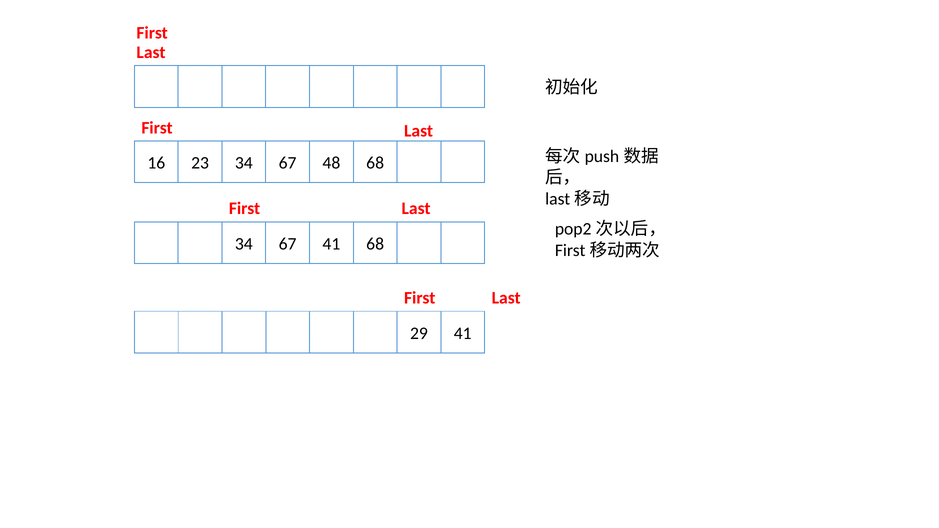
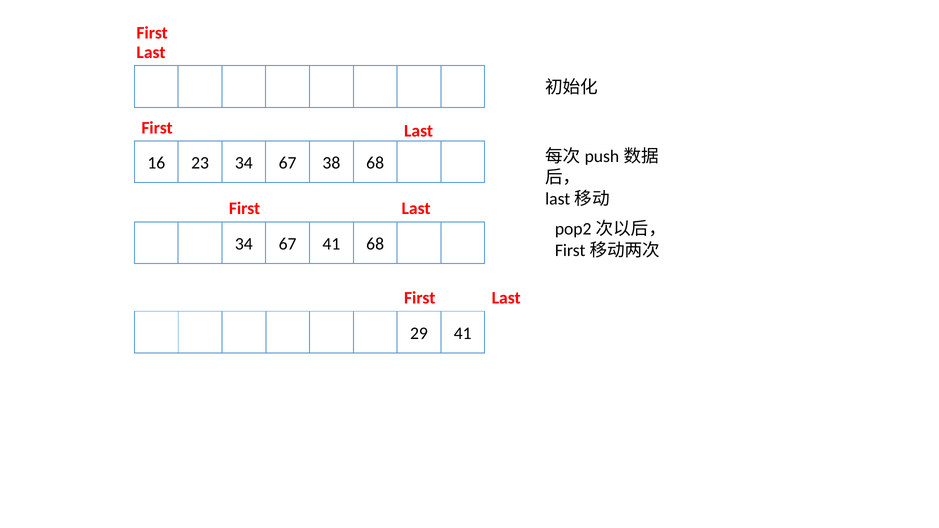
48: 48 -> 38 (331, 163)
